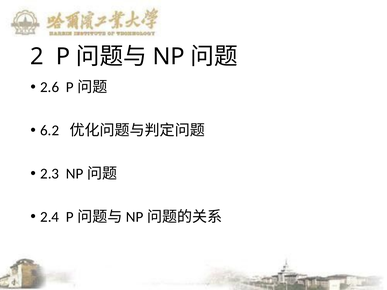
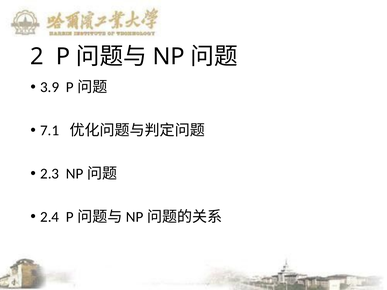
2.6: 2.6 -> 3.9 (50, 87)
6.2: 6.2 -> 7.1 (50, 131)
